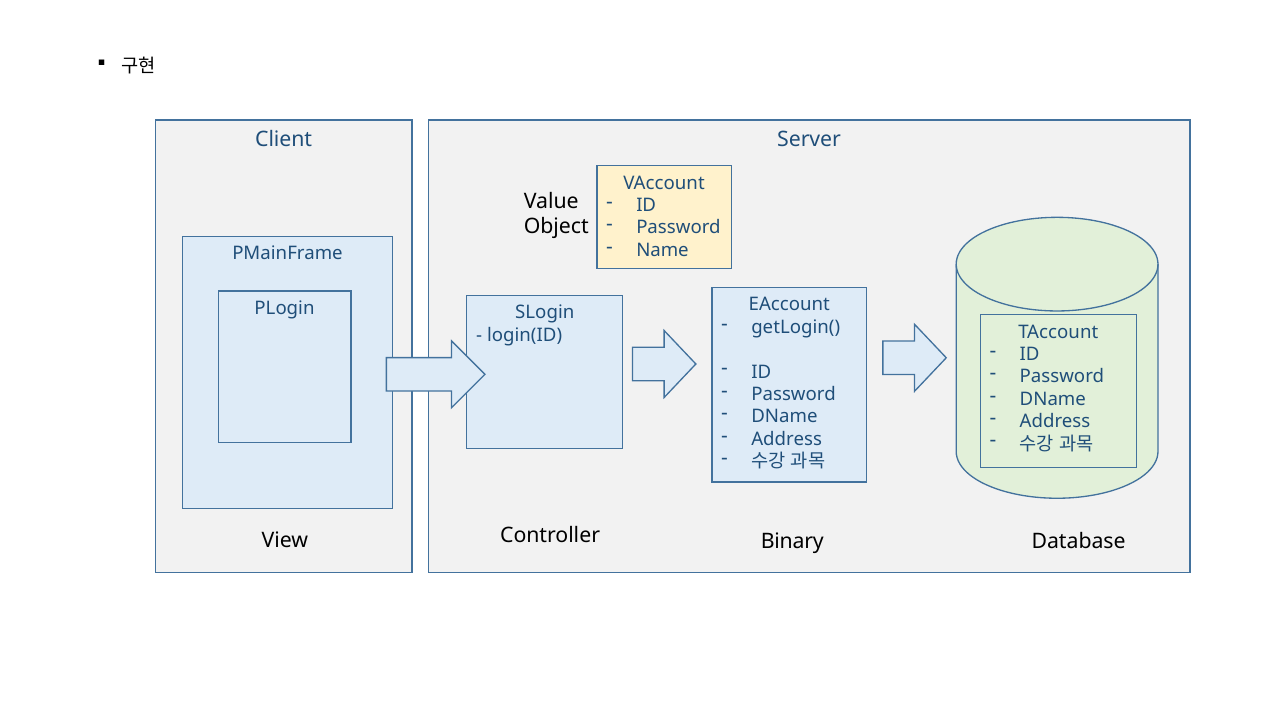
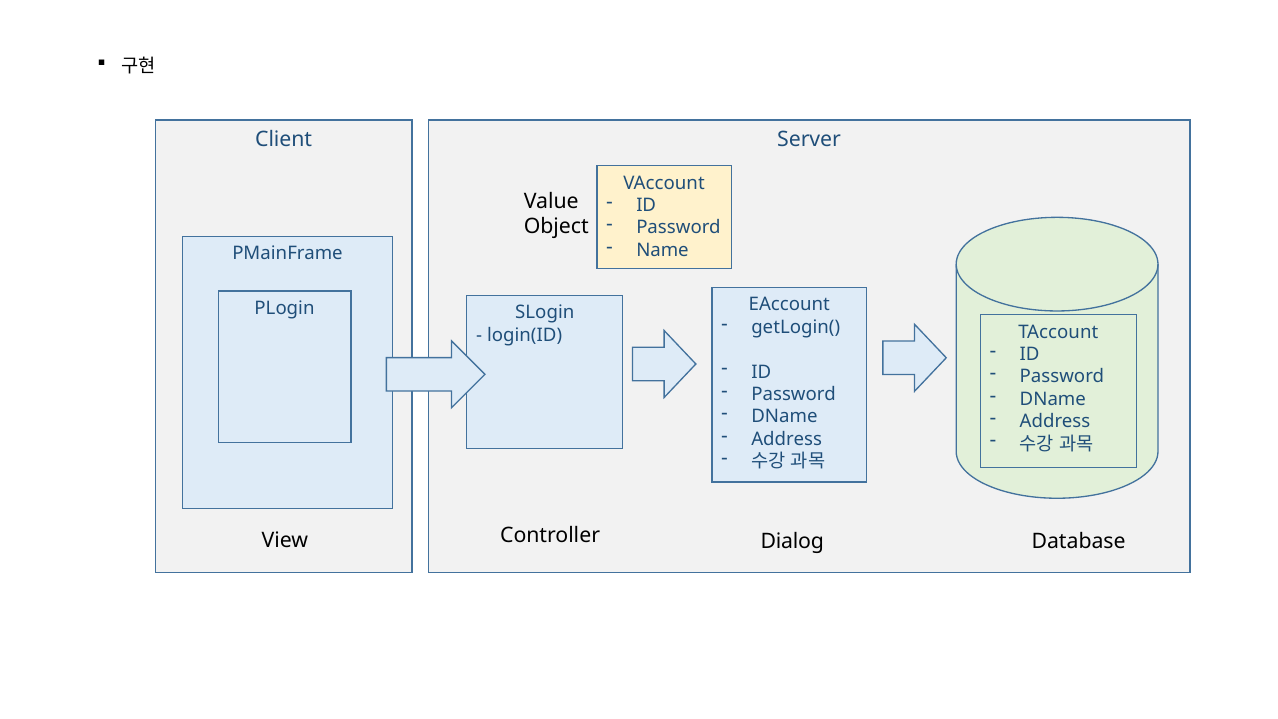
Binary: Binary -> Dialog (792, 541)
